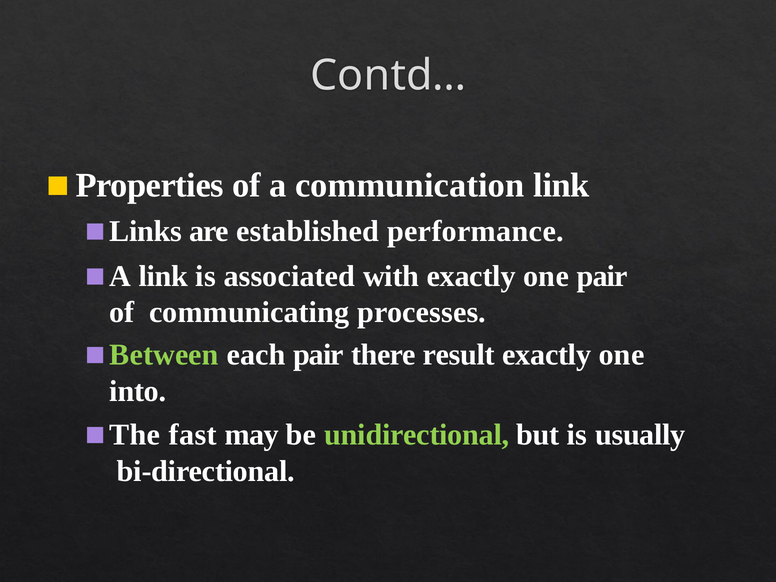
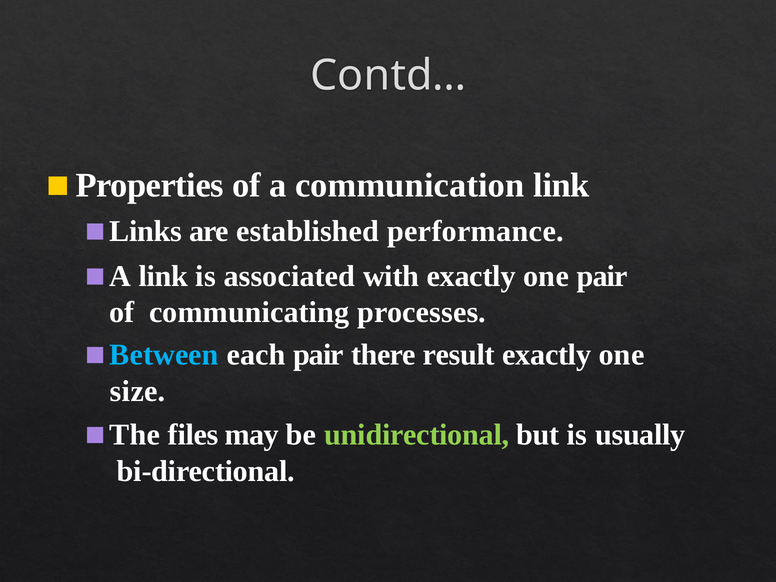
Between colour: light green -> light blue (164, 355)
into: into -> size (138, 391)
fast: fast -> files (193, 435)
